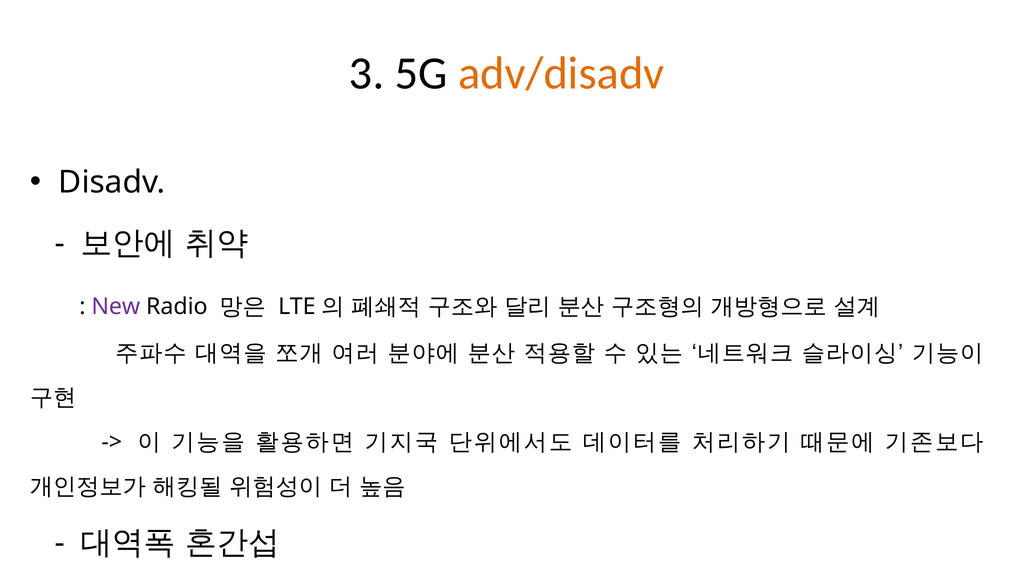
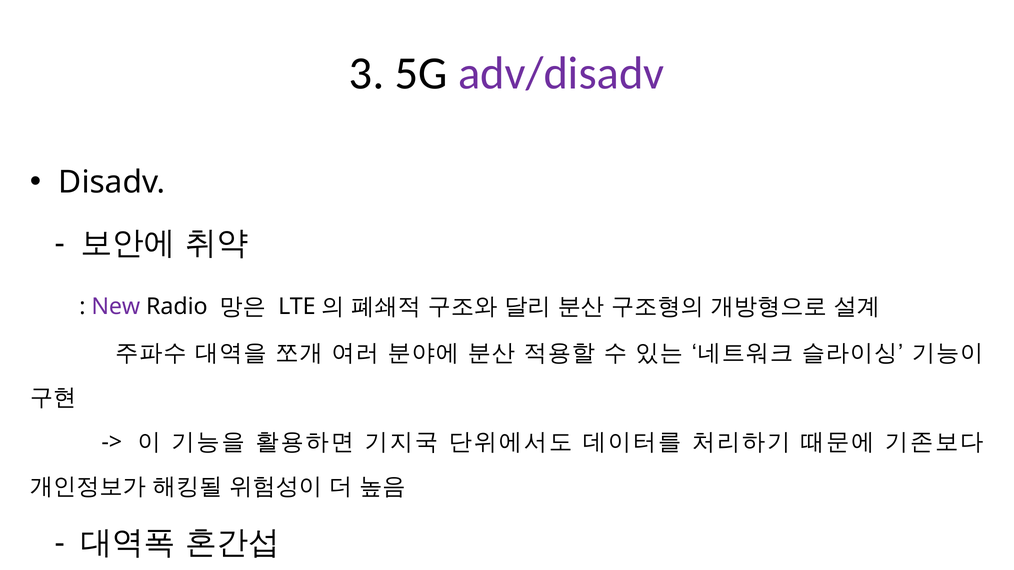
adv/disadv colour: orange -> purple (561, 74)
